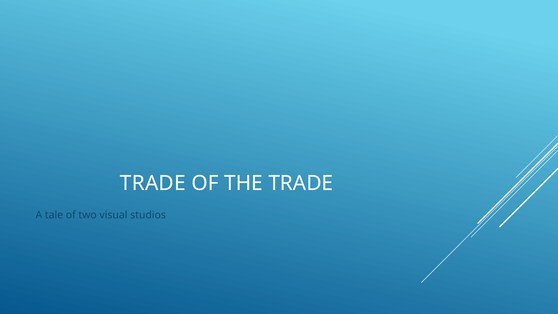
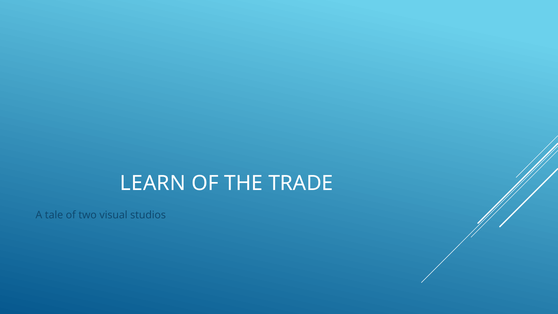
TRADE: TRADE -> LEARN (153, 183)
